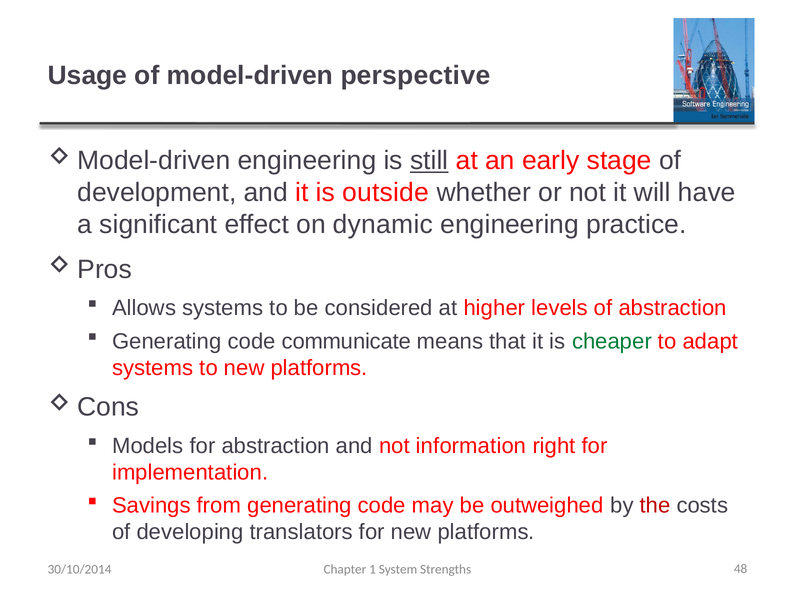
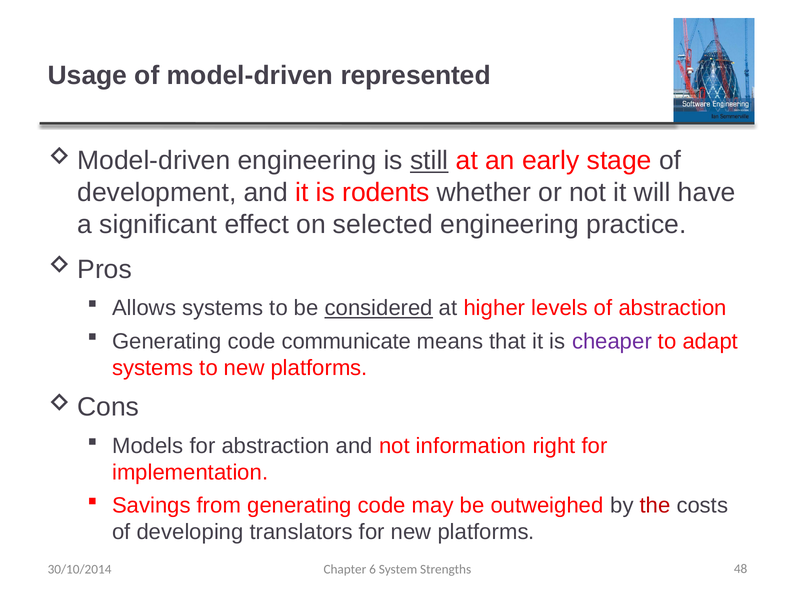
perspective: perspective -> represented (416, 75)
outside: outside -> rodents (386, 193)
dynamic: dynamic -> selected (383, 224)
considered underline: none -> present (379, 308)
cheaper colour: green -> purple (612, 341)
1: 1 -> 6 (373, 569)
